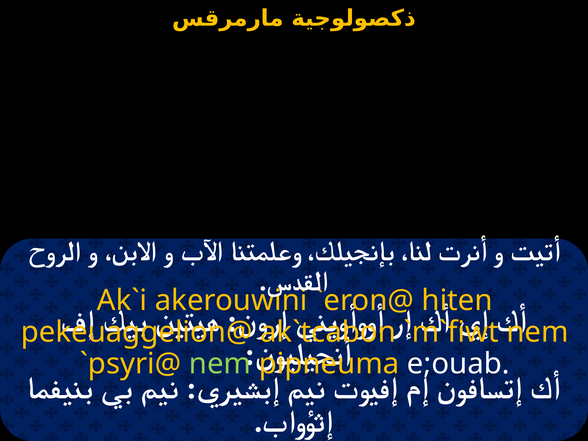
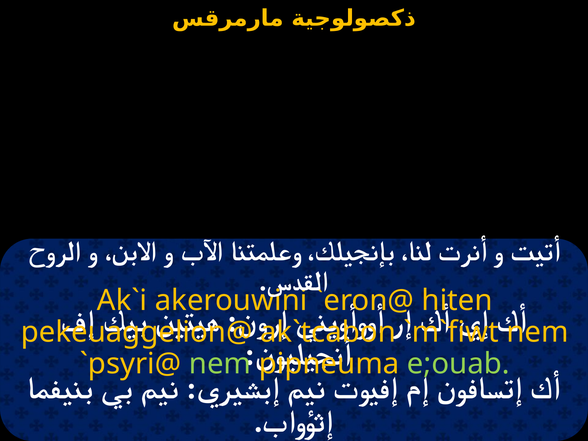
e;ouab colour: white -> light green (458, 364)
